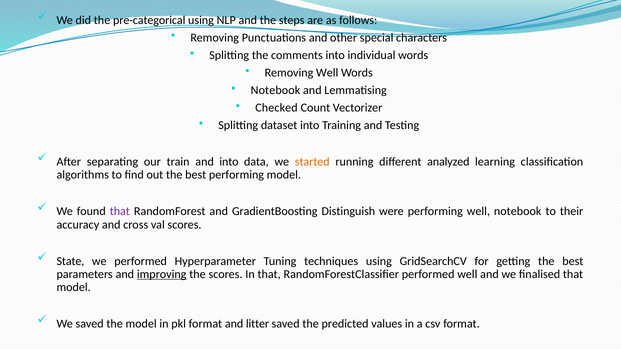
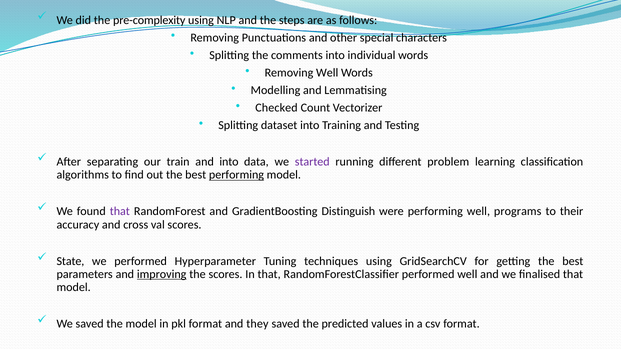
pre-categorical: pre-categorical -> pre-complexity (149, 20)
Notebook: Notebook -> Modelling (276, 90)
started colour: orange -> purple (312, 162)
analyzed: analyzed -> problem (448, 162)
performing underline: none -> present (237, 175)
well notebook: notebook -> programs (518, 212)
litter: litter -> they (257, 324)
